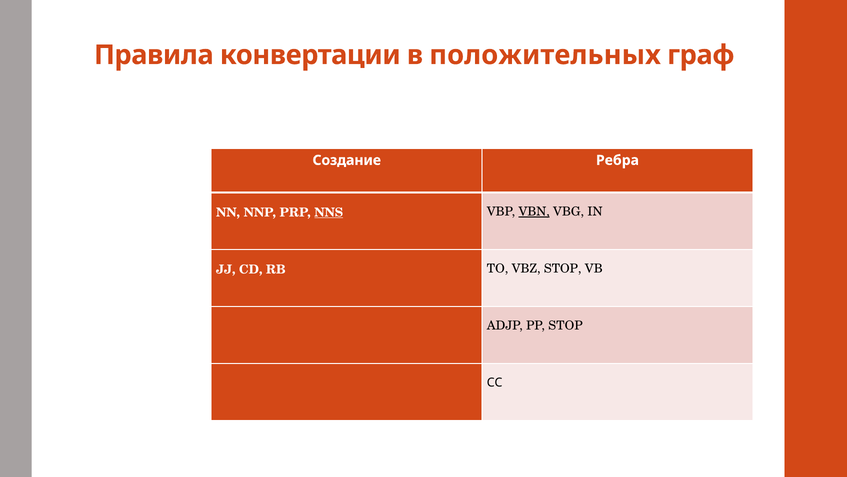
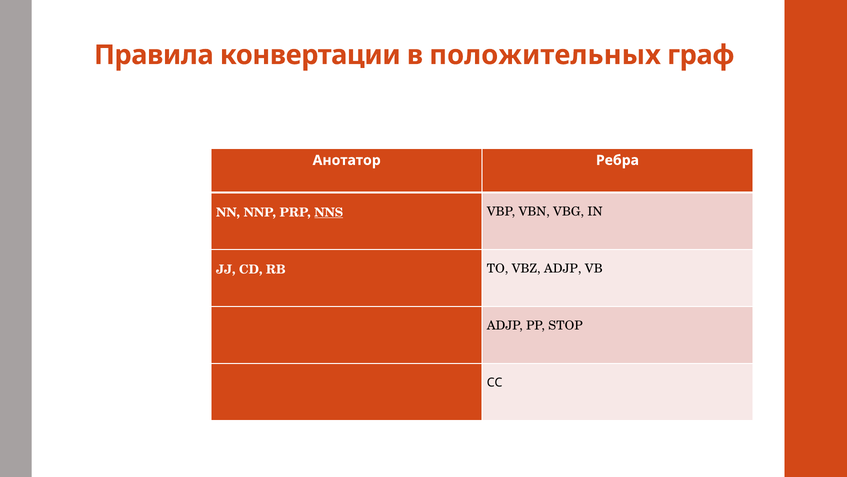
Создание: Создание -> Анотатор (347, 160)
VBN underline: present -> none (534, 211)
VBZ STOP: STOP -> ADJP (563, 268)
